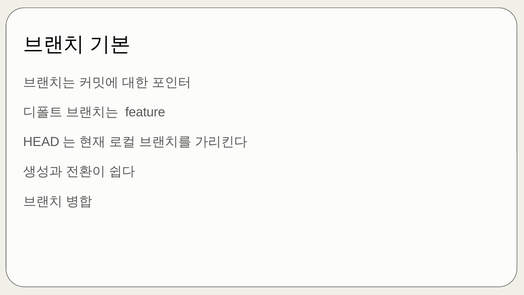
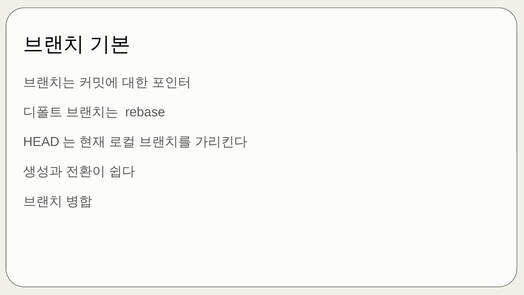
feature: feature -> rebase (145, 112)
